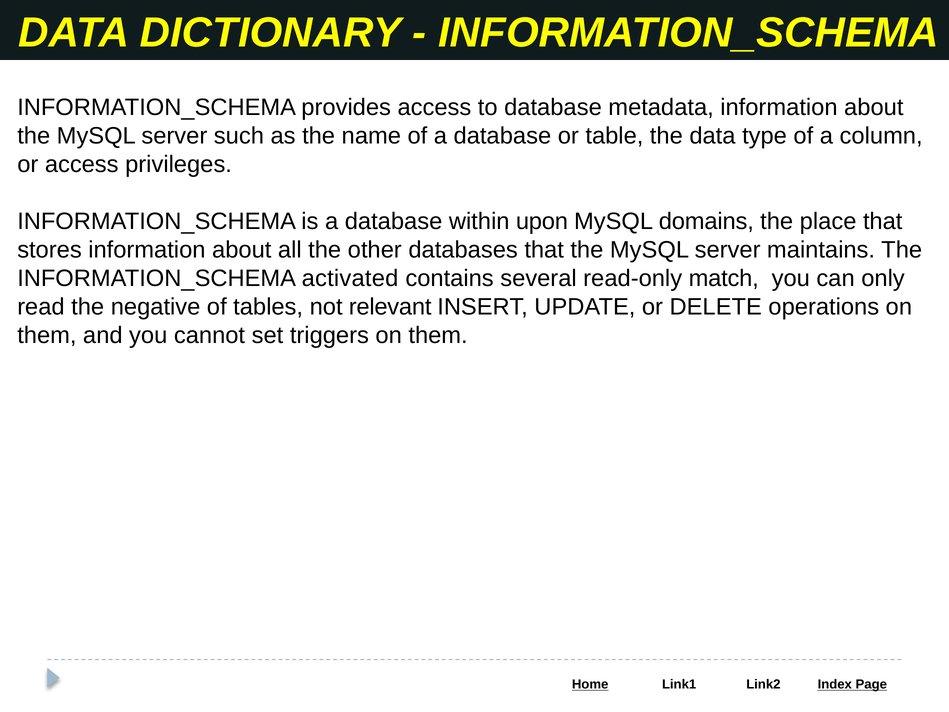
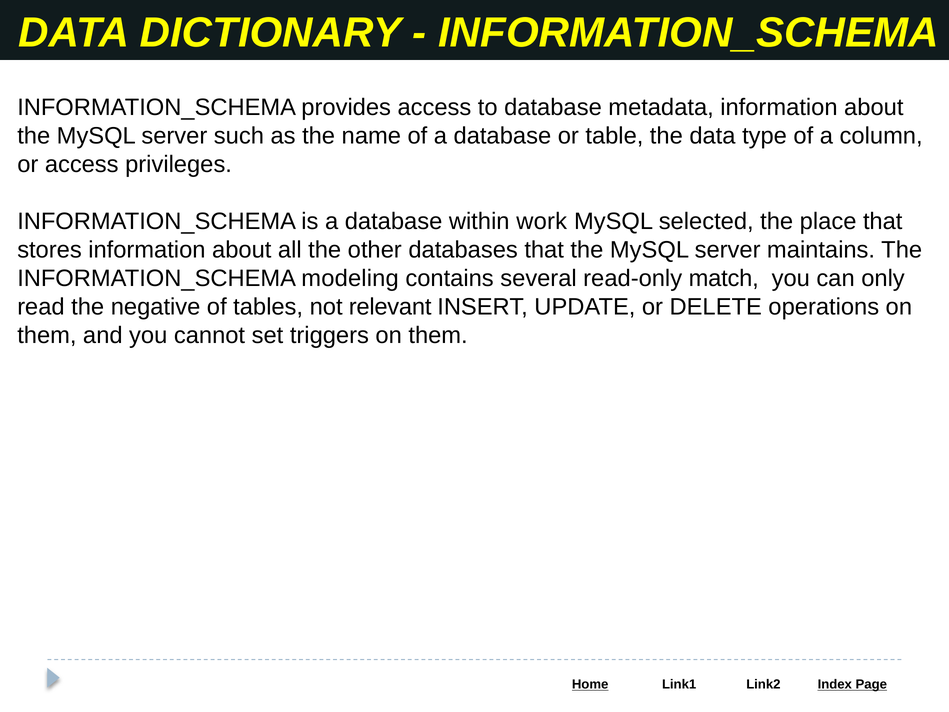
upon: upon -> work (542, 221)
domains: domains -> selected (706, 221)
activated: activated -> modeling (350, 278)
